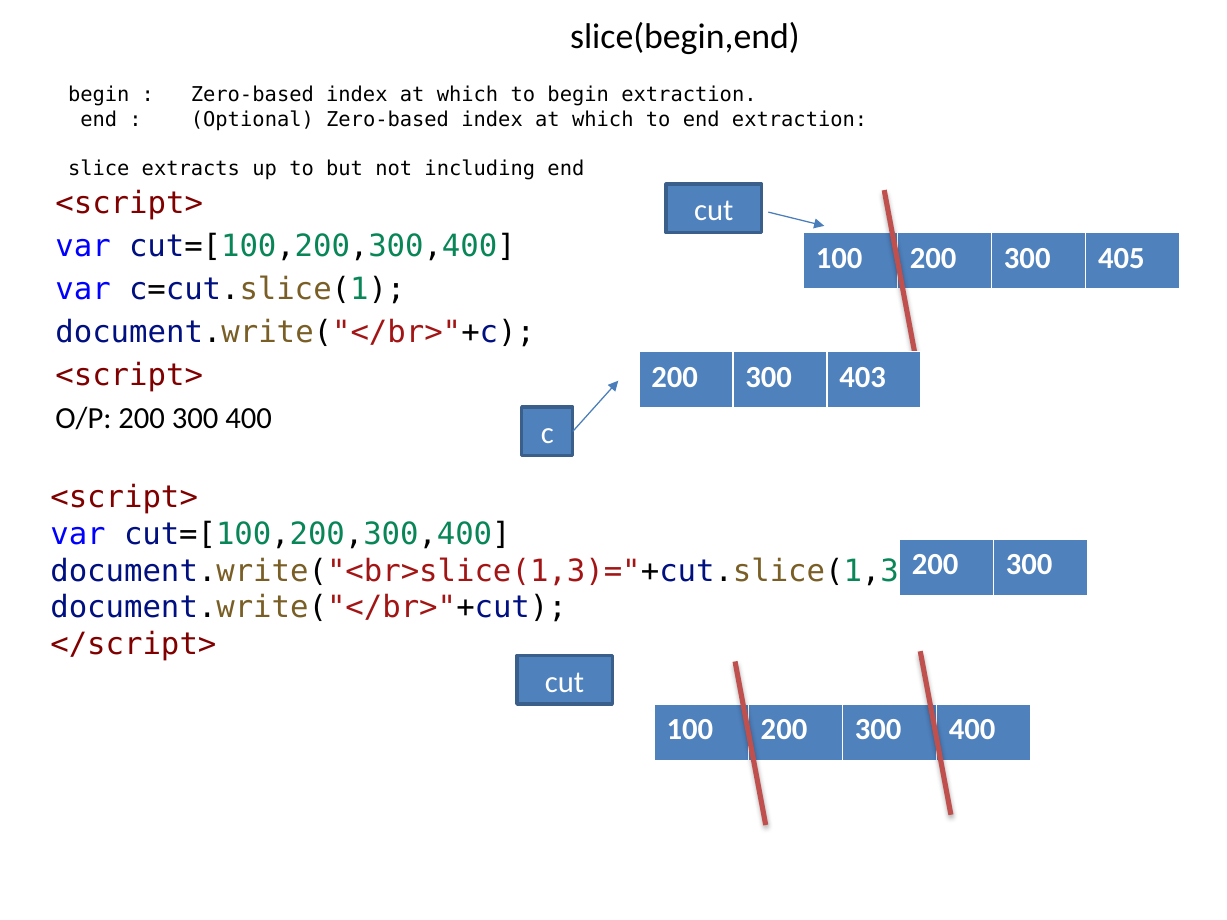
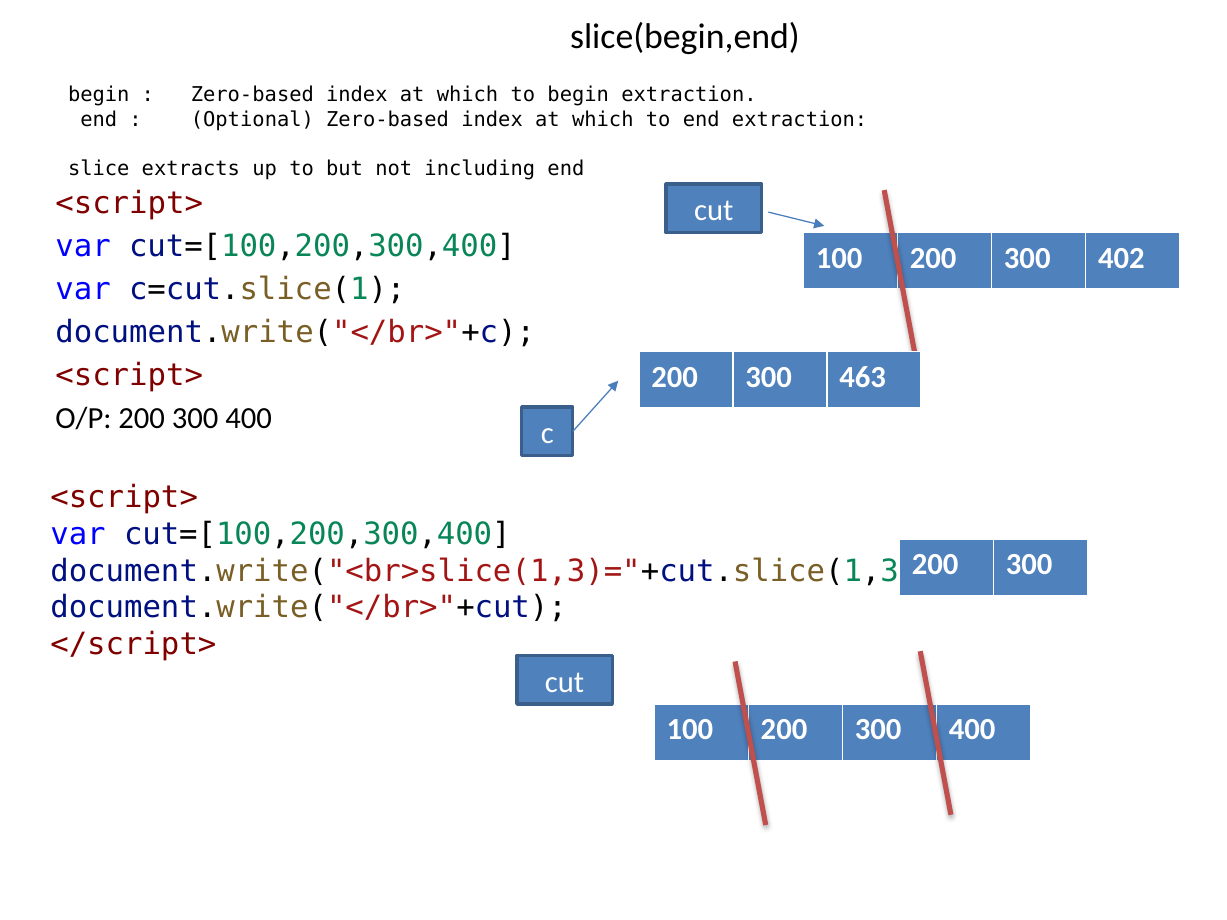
405: 405 -> 402 (1121, 258)
403: 403 -> 463 (863, 377)
